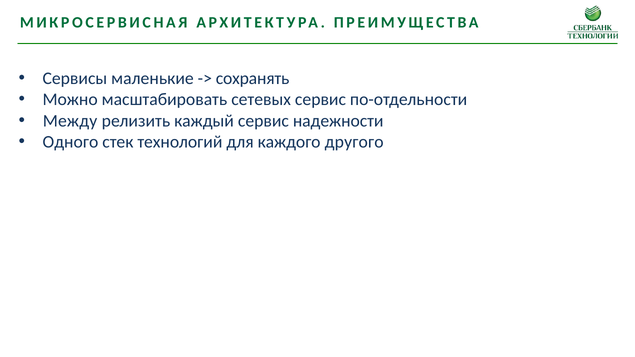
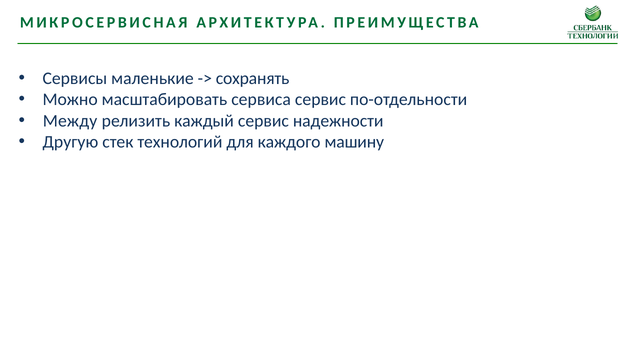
сетевых: сетевых -> сервиса (261, 100)
Одного: Одного -> Другую (70, 142)
другого: другого -> машину (354, 142)
